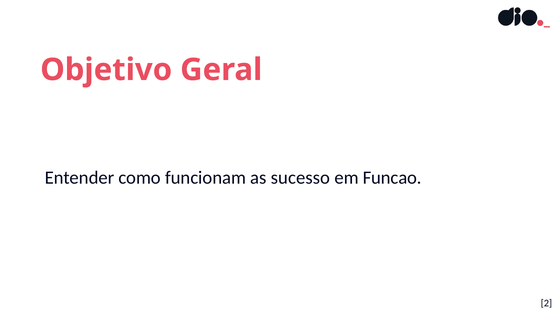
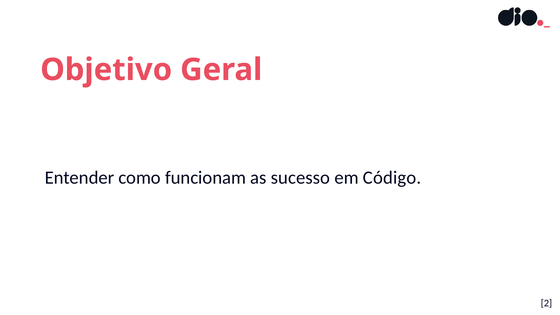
Funcao: Funcao -> Código (392, 178)
